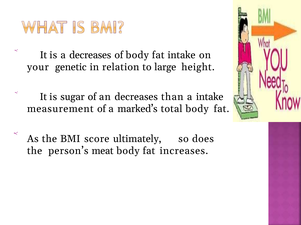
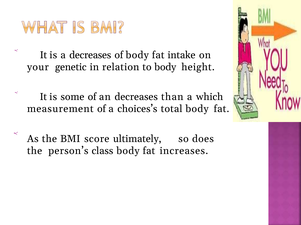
to large: large -> body (165, 67)
sugar: sugar -> some (72, 97)
a intake: intake -> which (210, 97)
marked’s: marked’s -> choices’s (137, 109)
meat: meat -> class (102, 151)
